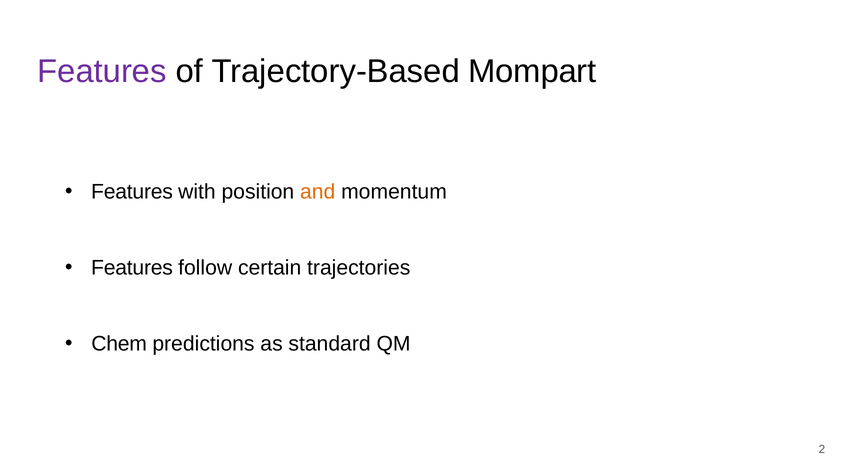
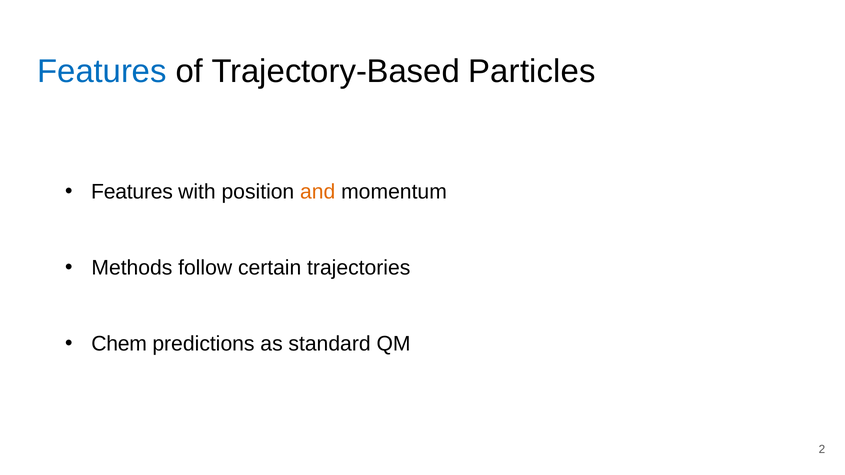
Features colour: purple -> blue (102, 72)
Mompart: Mompart -> Particles (532, 72)
Features: Features -> Methods (132, 268)
